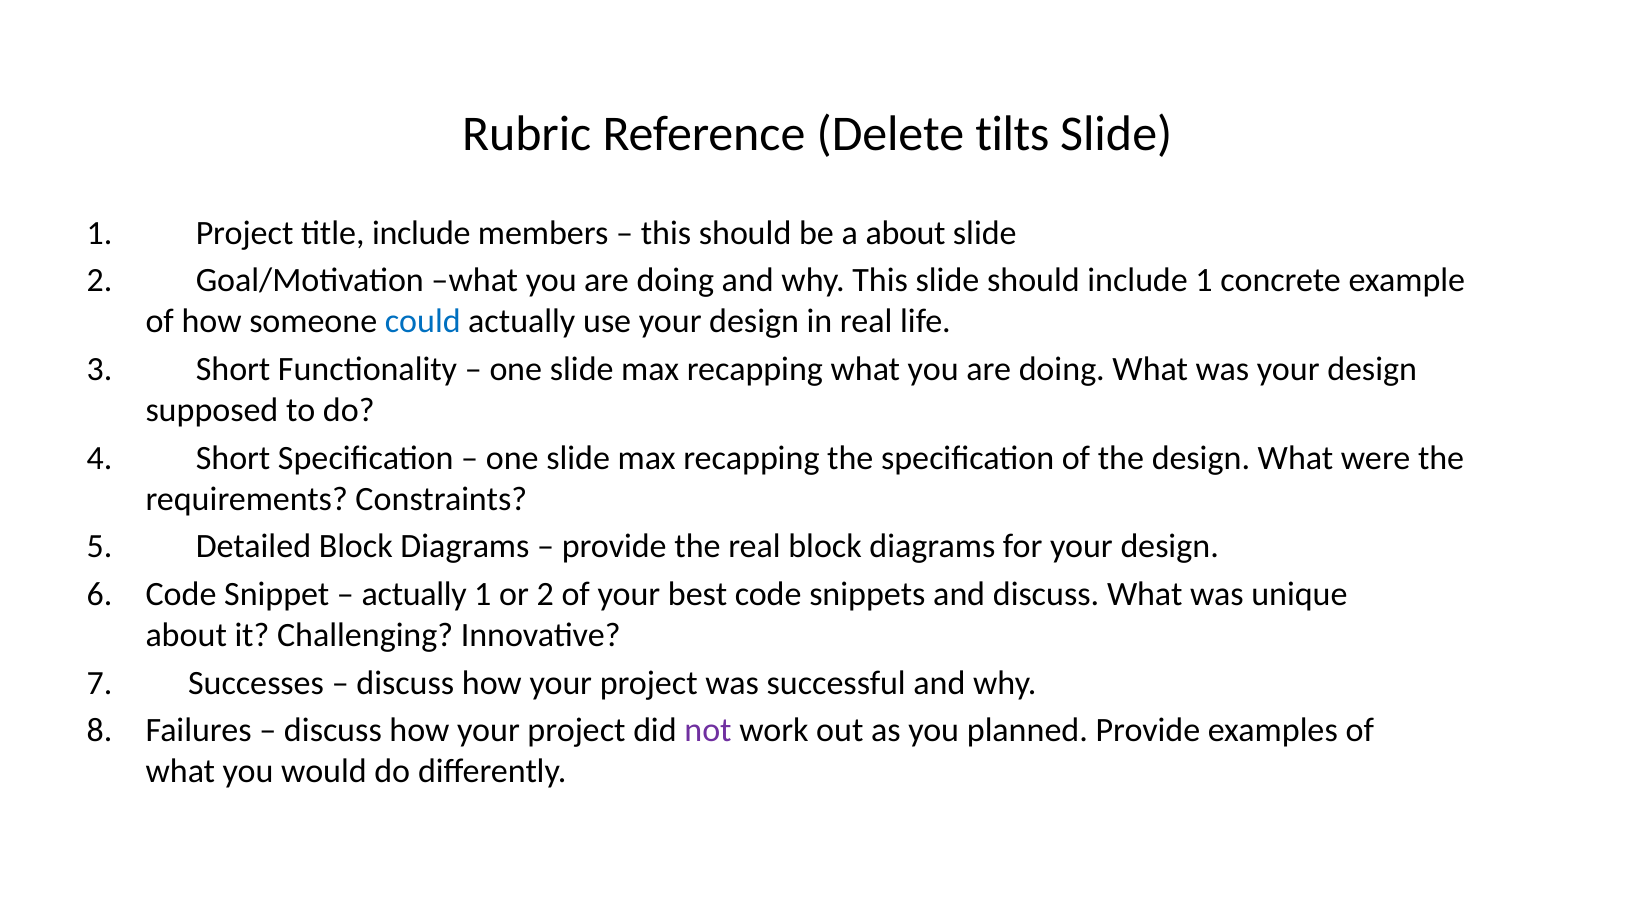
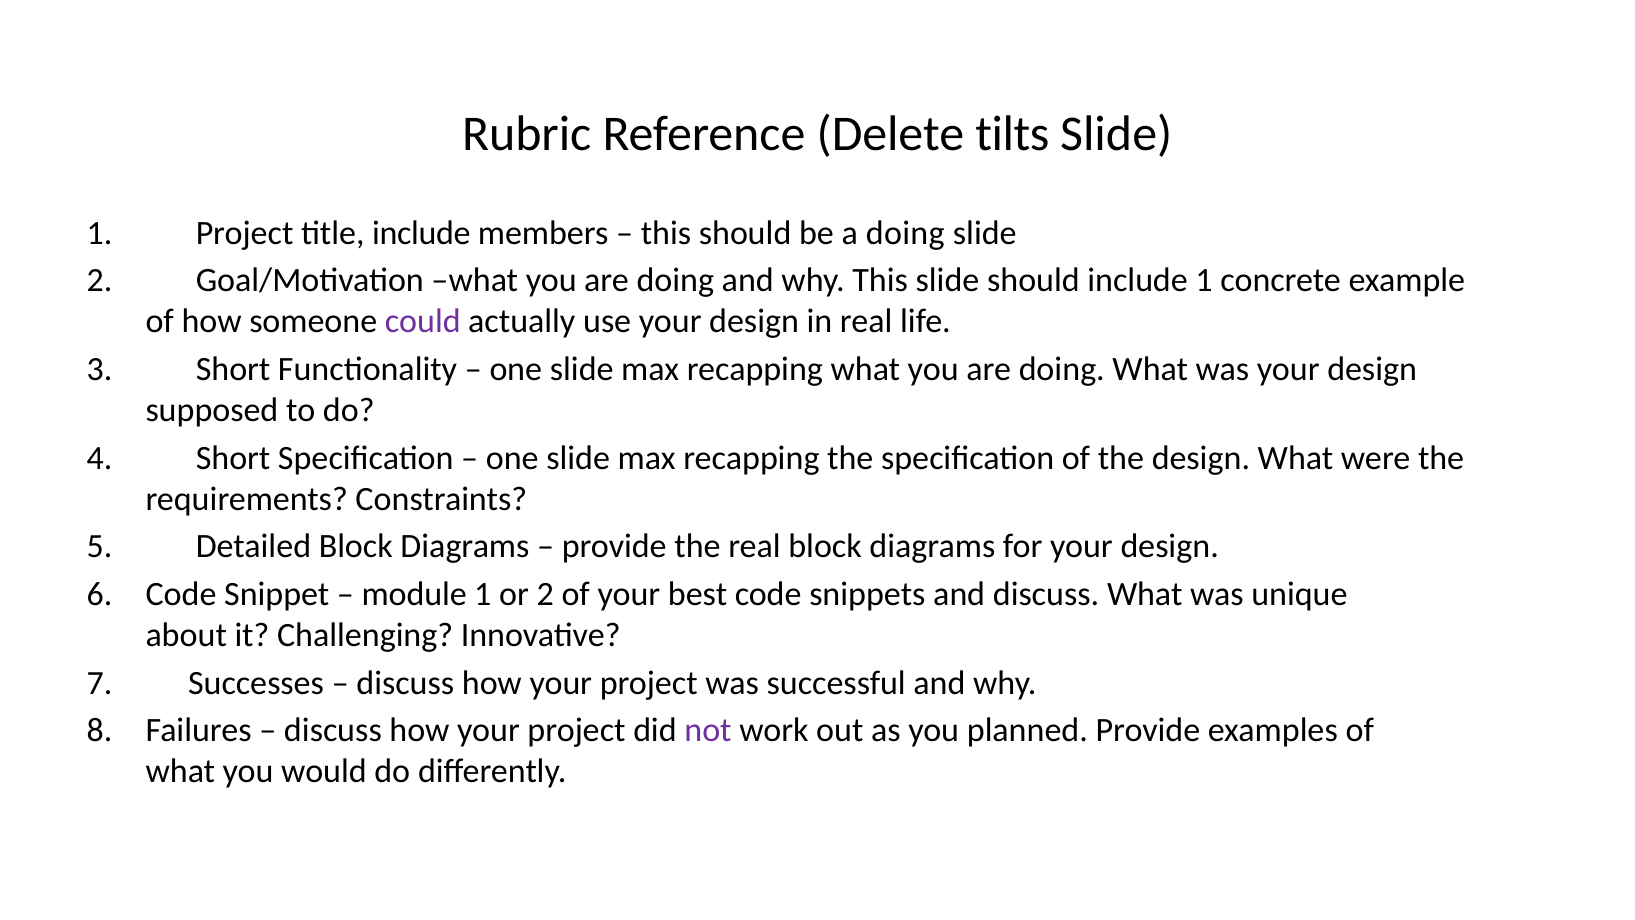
a about: about -> doing (905, 233)
could colour: blue -> purple (423, 321)
actually: actually -> module (414, 594)
